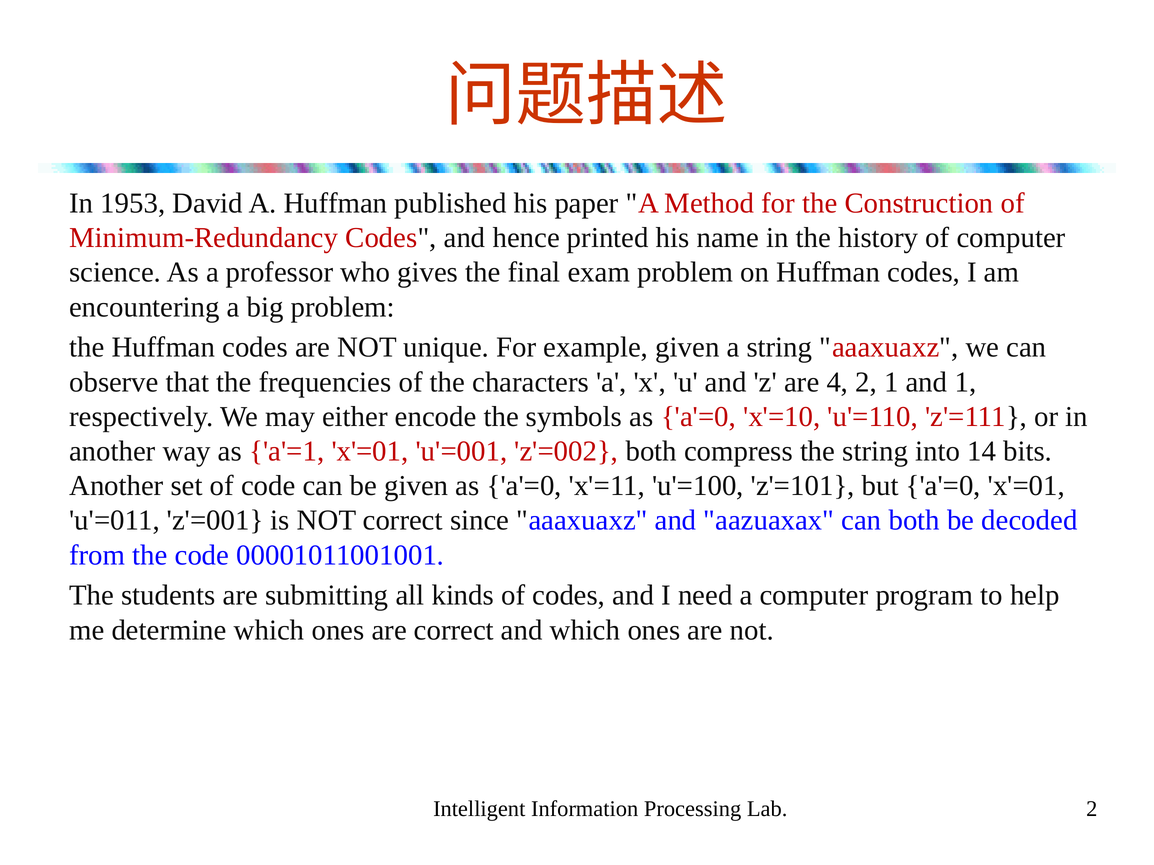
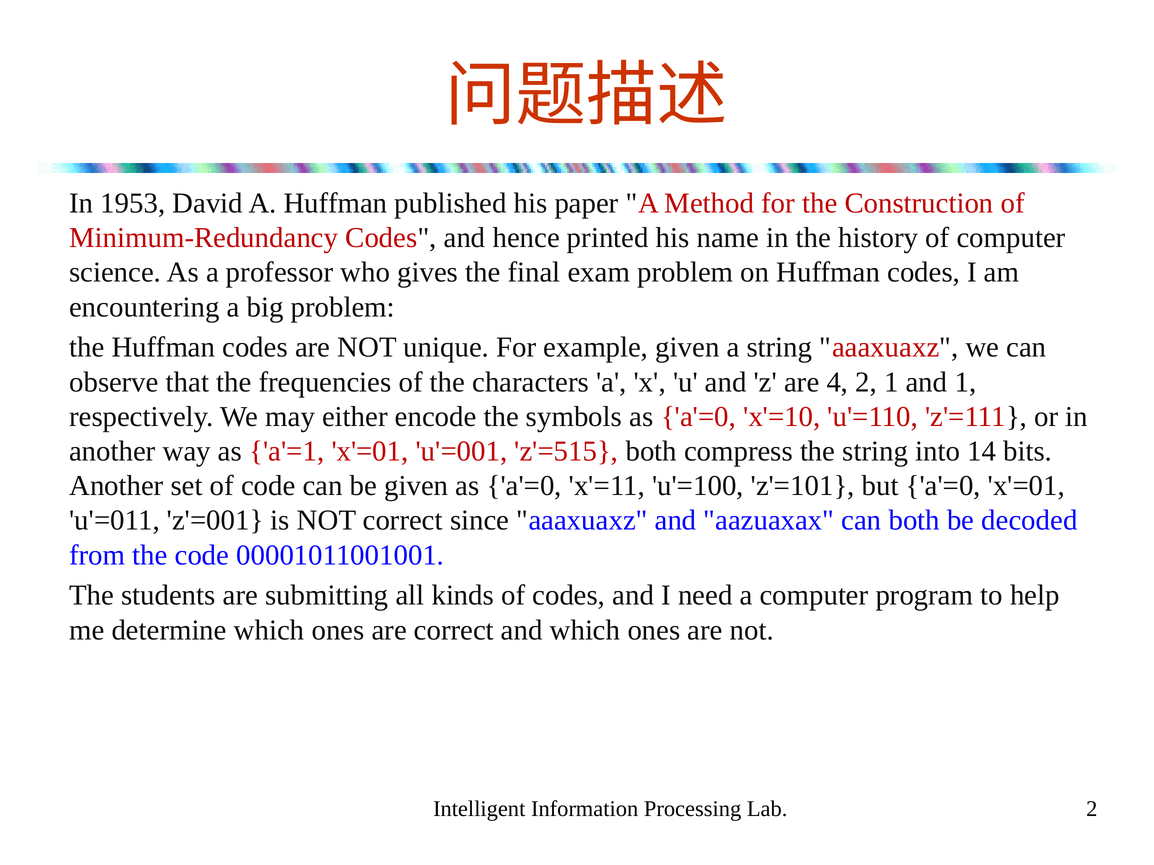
z'=002: z'=002 -> z'=515 (566, 451)
